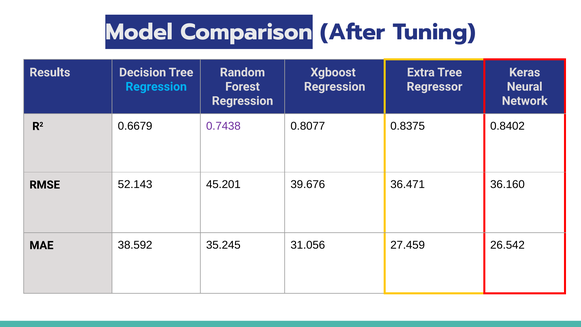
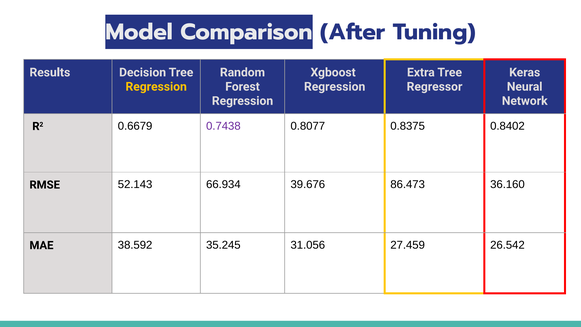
Regression colour: light blue -> yellow (156, 87)
45.201: 45.201 -> 66.934 (223, 184)
36.471: 36.471 -> 86.473 (408, 184)
